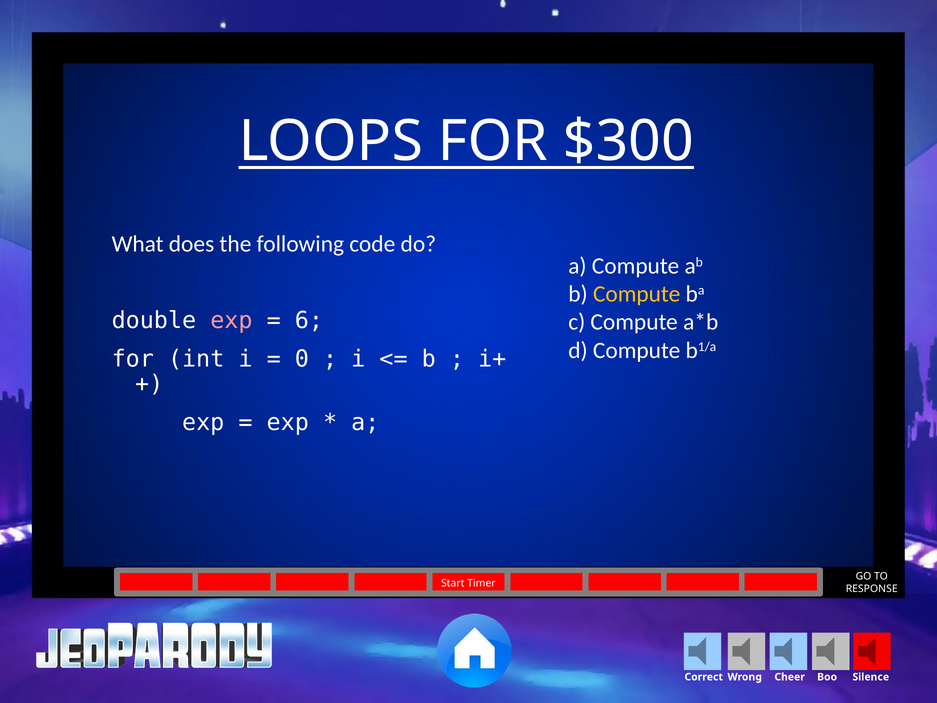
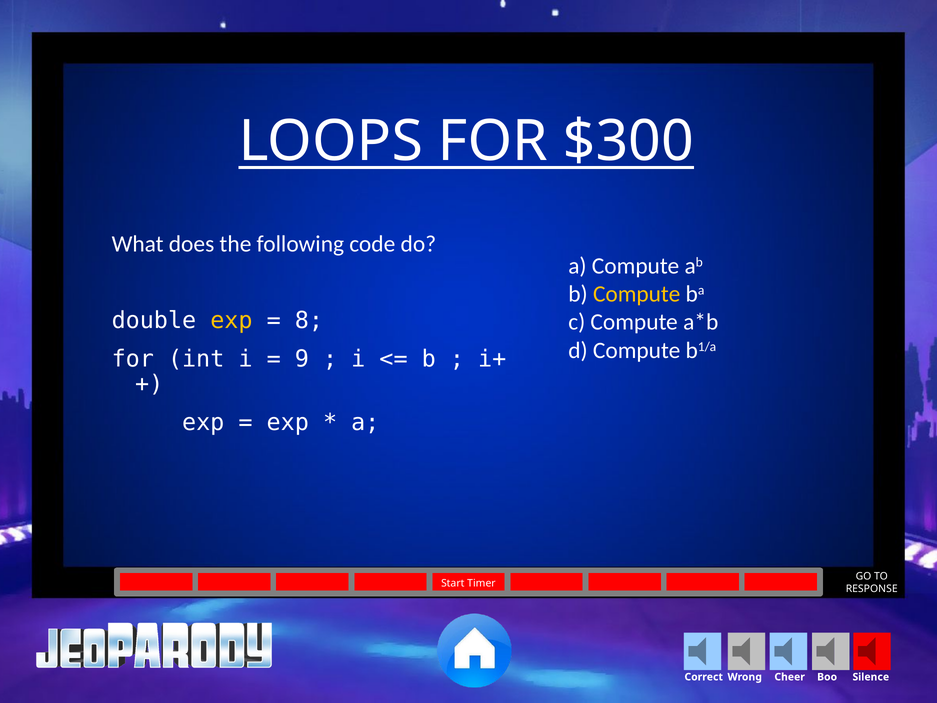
exp colour: pink -> yellow (231, 320)
6: 6 -> 8 (309, 320)
0: 0 -> 9 (302, 359)
